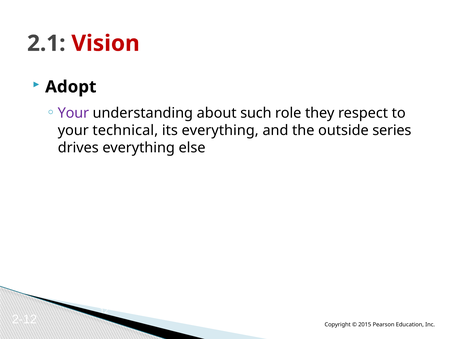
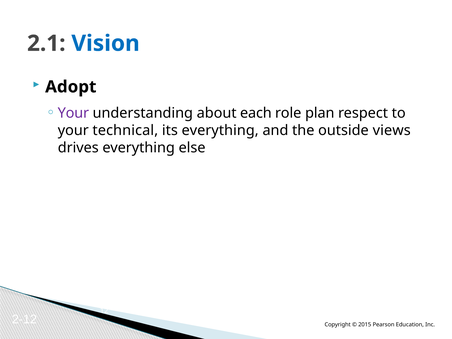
Vision colour: red -> blue (106, 43)
such: such -> each (256, 113)
they: they -> plan (320, 113)
series: series -> views (392, 130)
